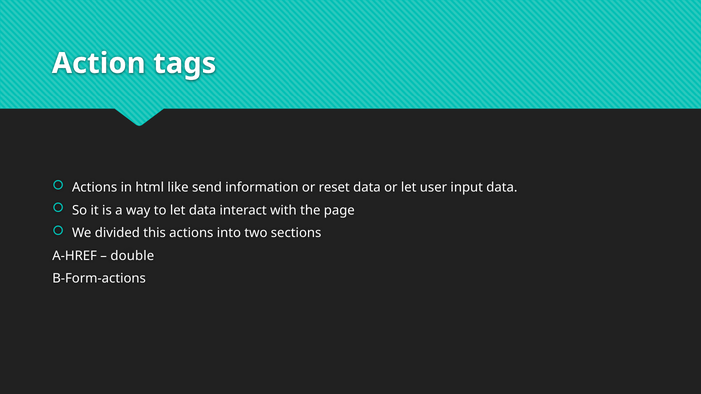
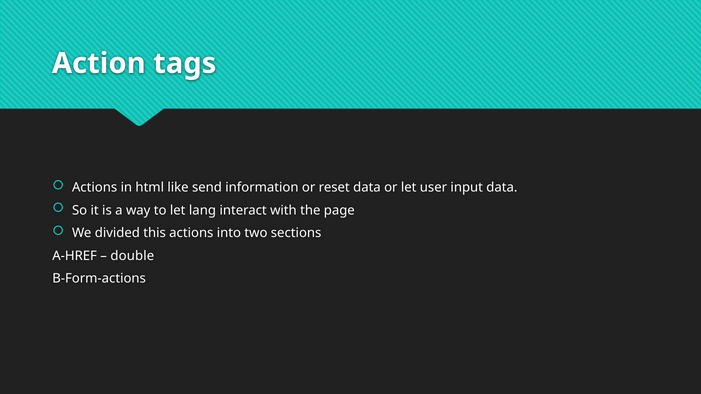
let data: data -> lang (202, 210)
